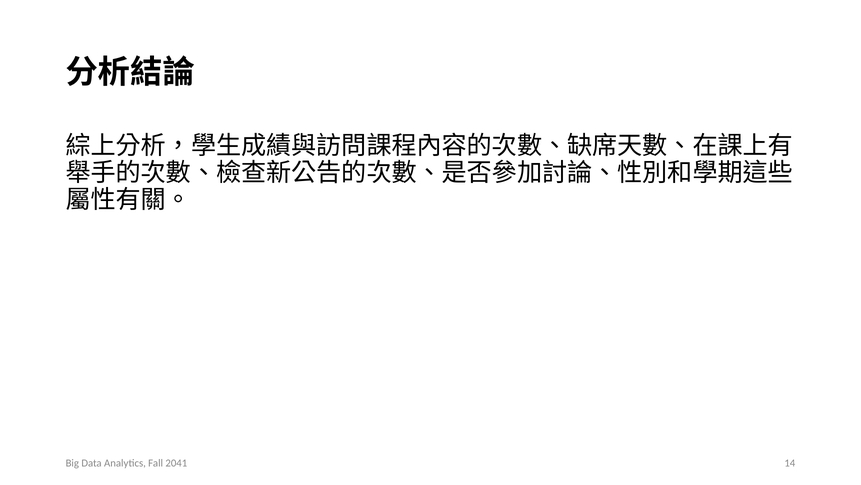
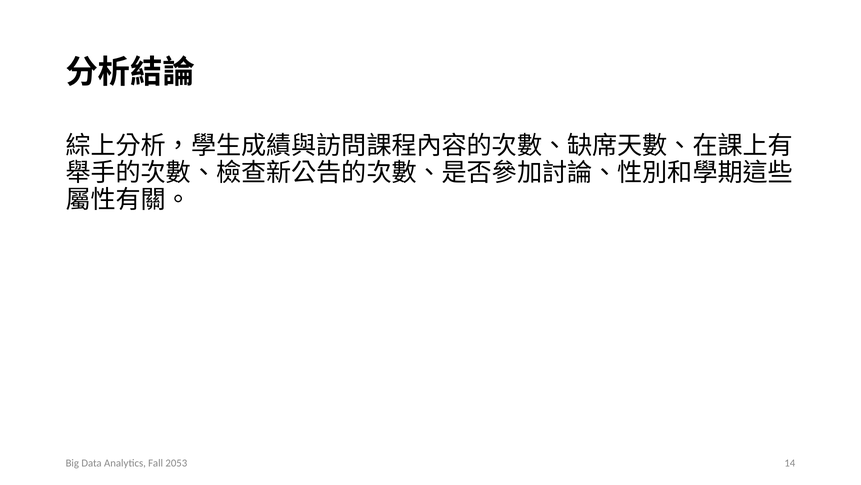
2041: 2041 -> 2053 (176, 463)
